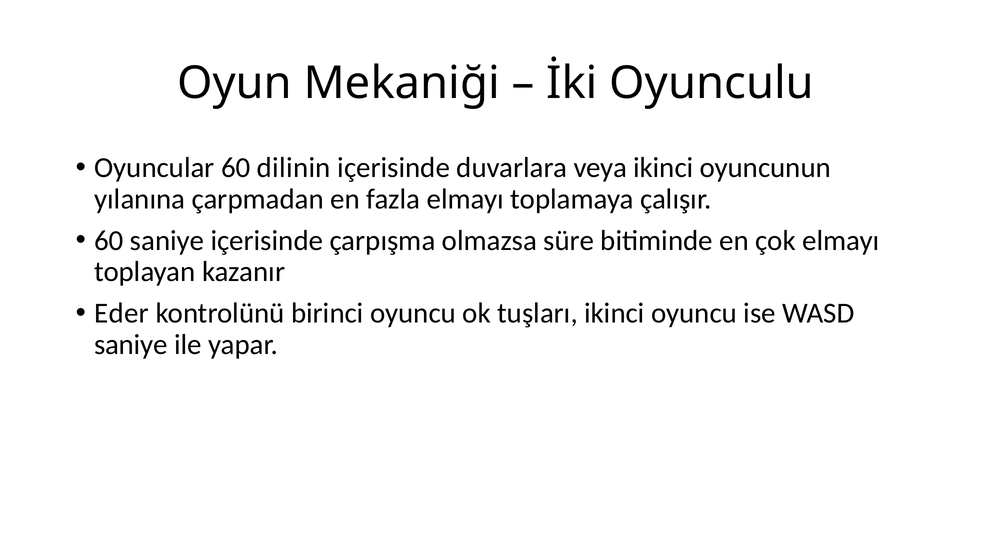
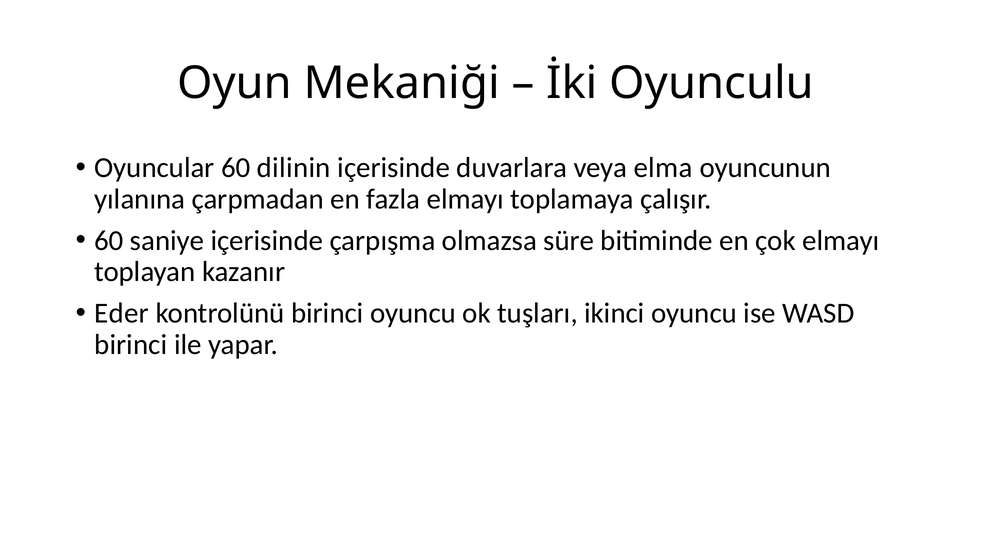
veya ikinci: ikinci -> elma (663, 168)
saniye: saniye -> birinci (131, 345)
